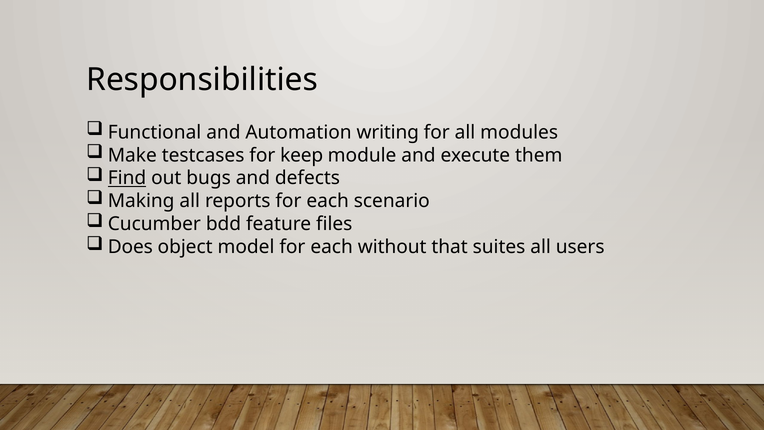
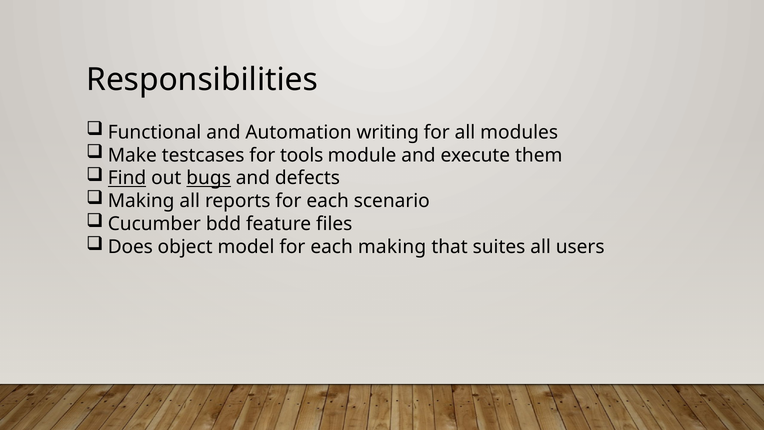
keep: keep -> tools (302, 155)
bugs underline: none -> present (209, 178)
each without: without -> making (392, 247)
